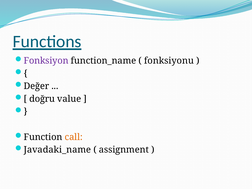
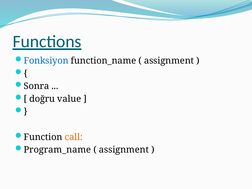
Fonksiyon colour: purple -> blue (46, 61)
fonksiyonu: fonksiyonu -> assignment (169, 61)
Değer: Değer -> Sonra (36, 86)
Javadaki_name: Javadaki_name -> Program_name (57, 150)
